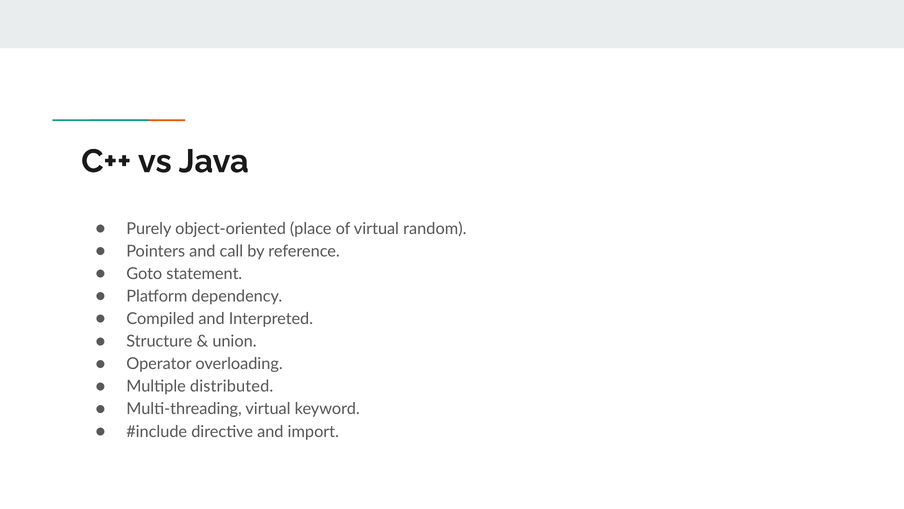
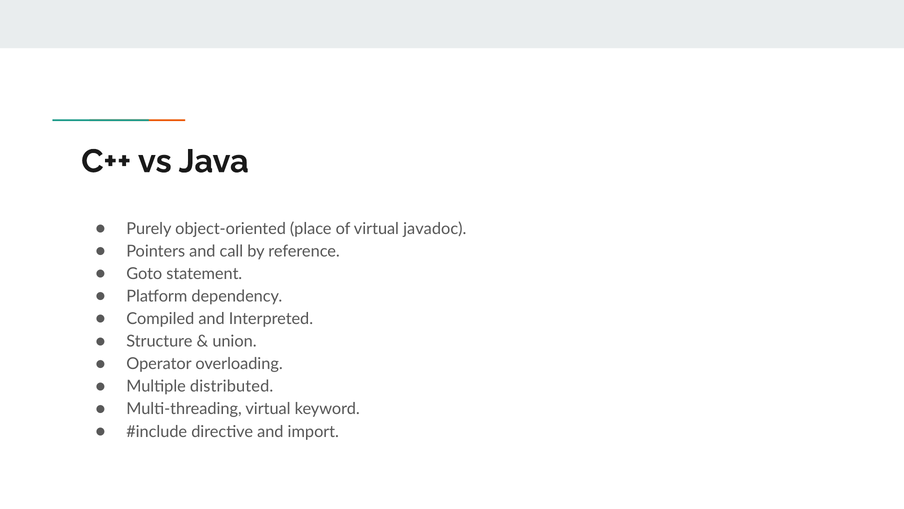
random: random -> javadoc (435, 228)
